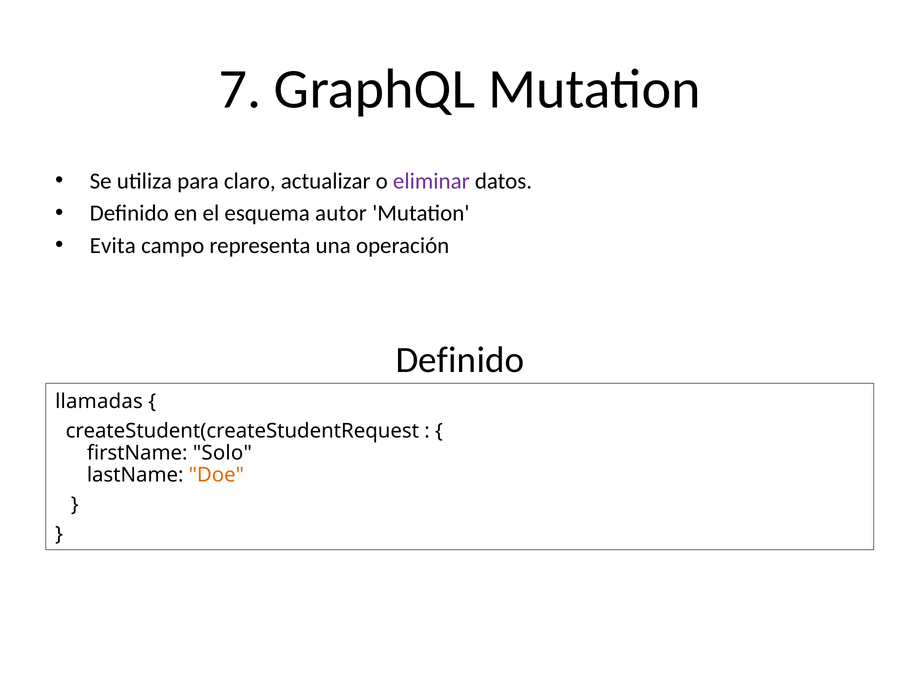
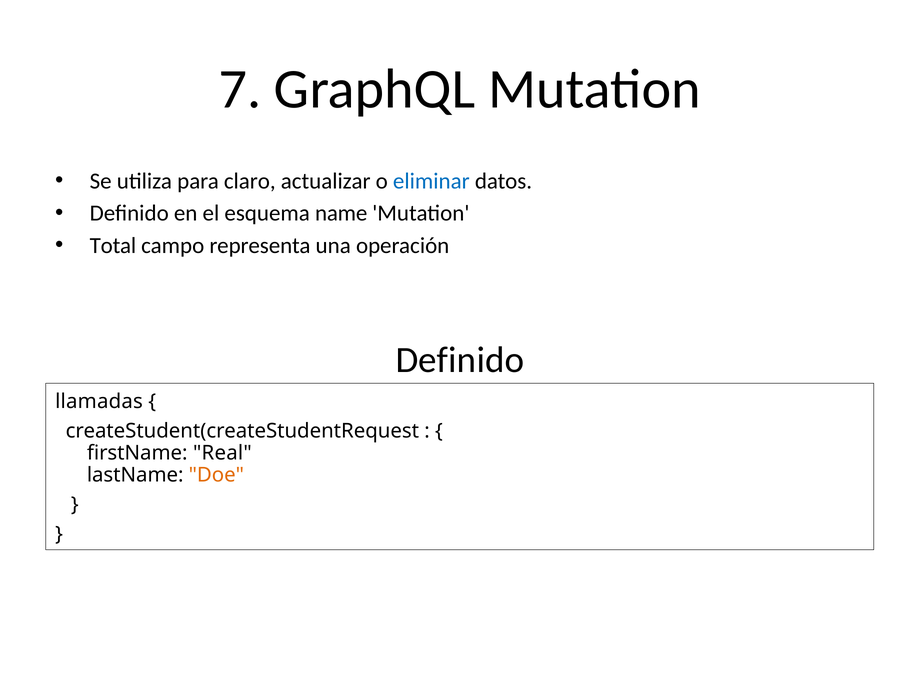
eliminar colour: purple -> blue (431, 181)
autor: autor -> name (341, 213)
Evita: Evita -> Total (113, 245)
Solo: Solo -> Real (222, 453)
